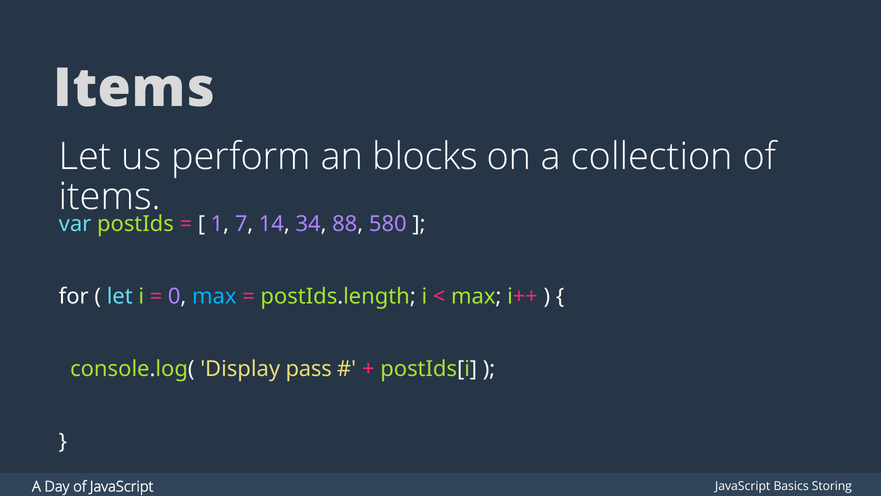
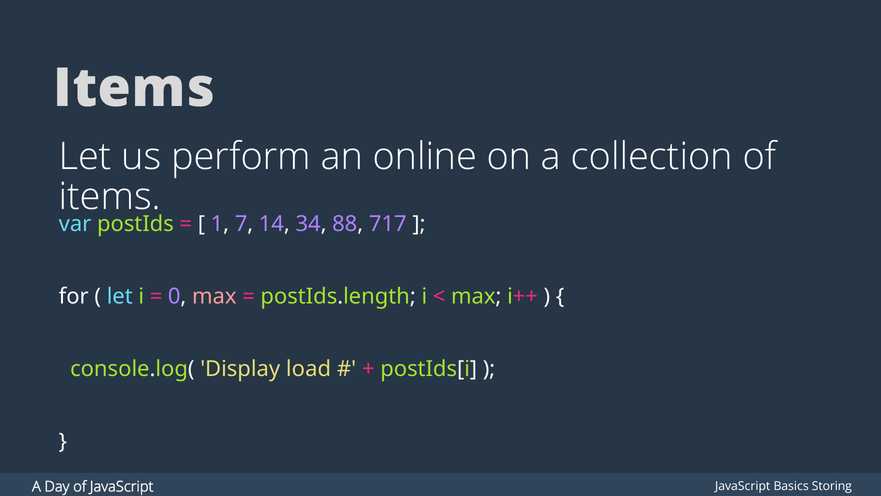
blocks: blocks -> online (425, 156)
580: 580 -> 717 (388, 224)
max colour: light blue -> pink (214, 296)
pass: pass -> load (309, 369)
